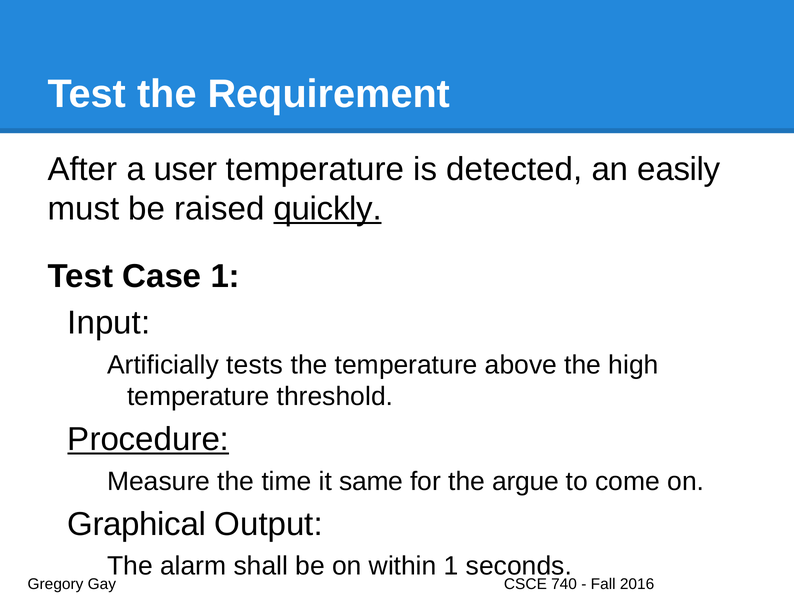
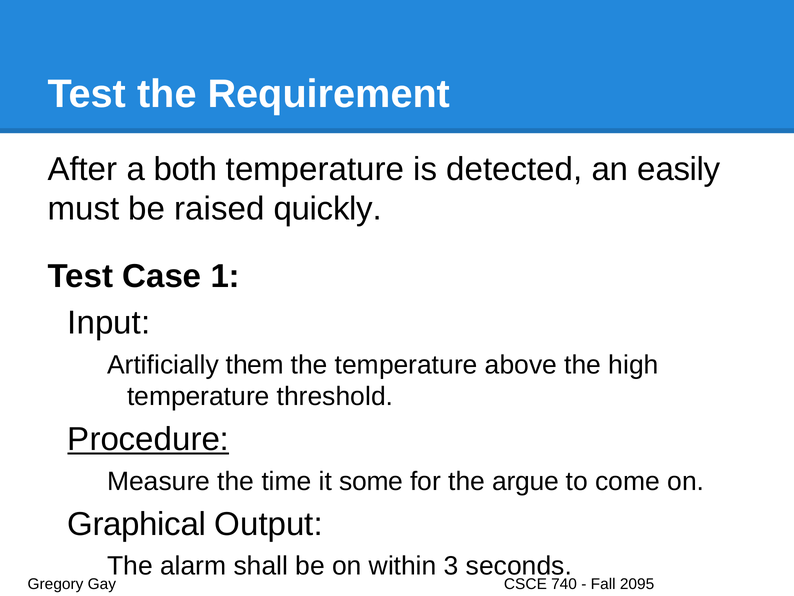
user: user -> both (186, 169)
quickly underline: present -> none (328, 209)
tests: tests -> them (255, 365)
same: same -> some (371, 481)
within 1: 1 -> 3 (451, 566)
2016: 2016 -> 2095 (637, 584)
